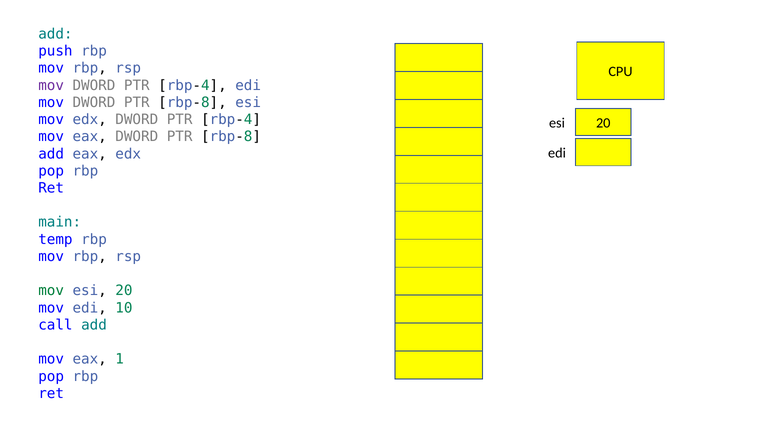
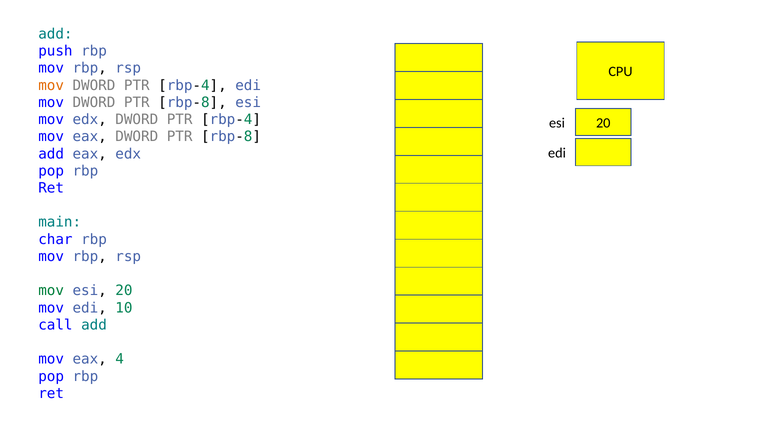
mov colour: purple -> orange (51, 85)
temp: temp -> char (55, 239)
1: 1 -> 4 (120, 359)
